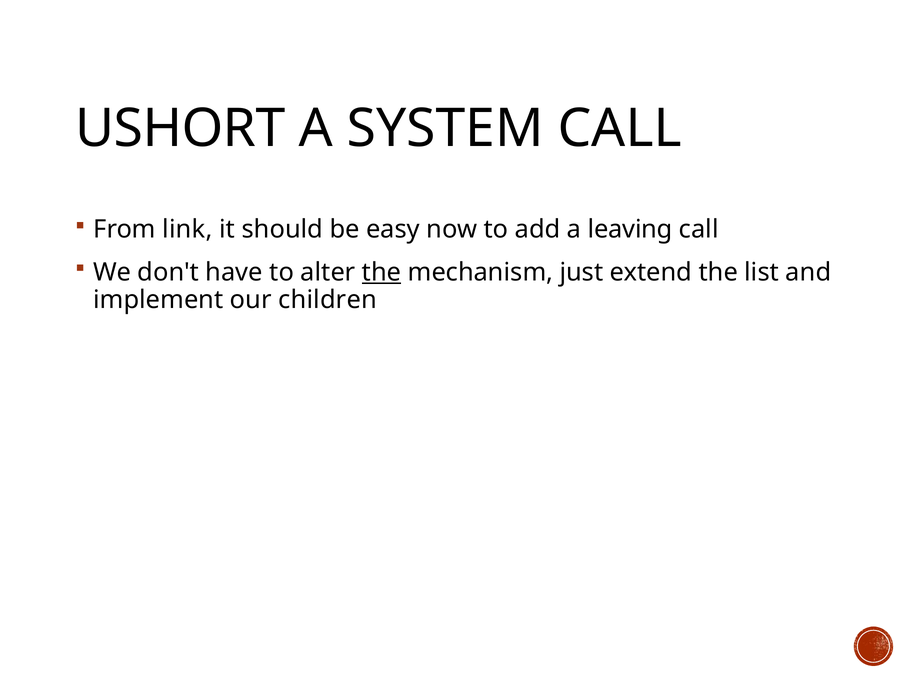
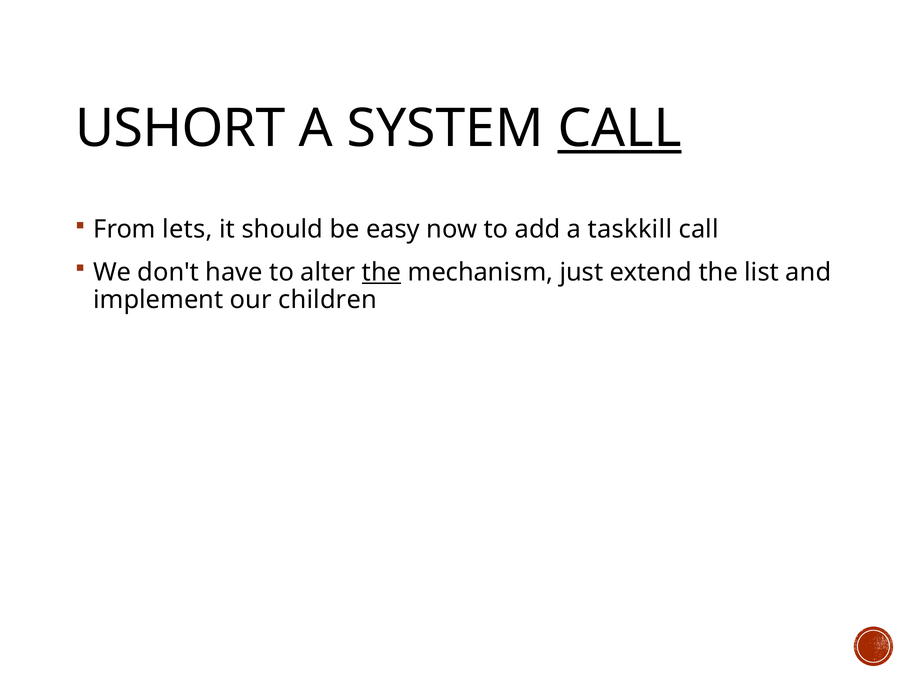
CALL underline: none -> present (620, 129)
link: link -> lets (187, 229)
leaving: leaving -> taskkill (630, 229)
